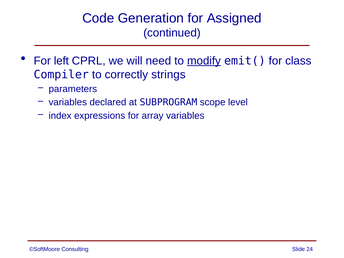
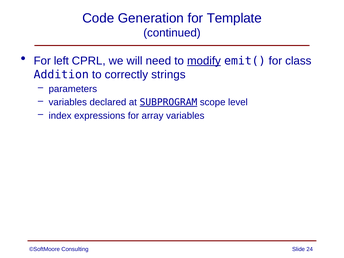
Assigned: Assigned -> Template (234, 18)
Compiler: Compiler -> Addition (61, 74)
SUBPROGRAM underline: none -> present (168, 102)
